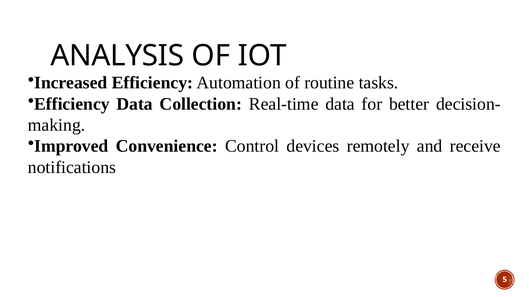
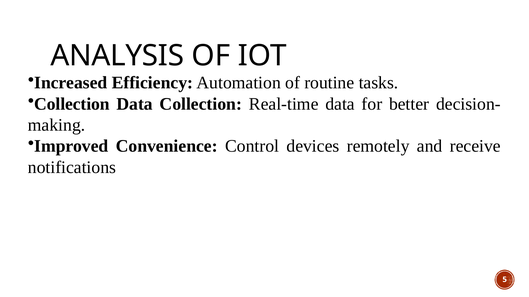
Efficiency: Efficiency -> Collection (72, 104)
